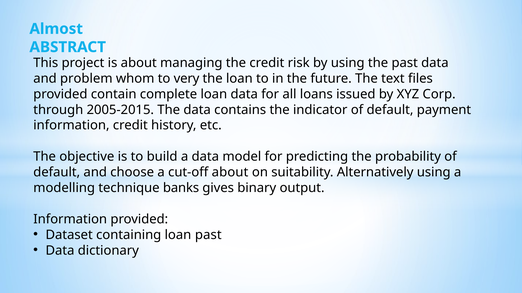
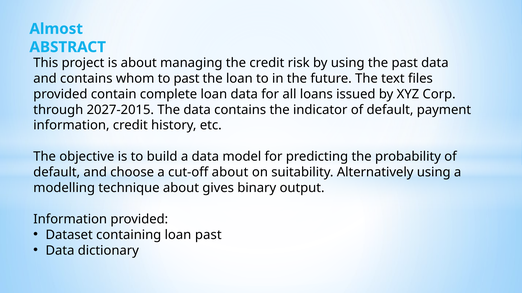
and problem: problem -> contains (86, 79)
to very: very -> past (187, 79)
2005-2015: 2005-2015 -> 2027-2015 (120, 110)
technique banks: banks -> about (181, 188)
